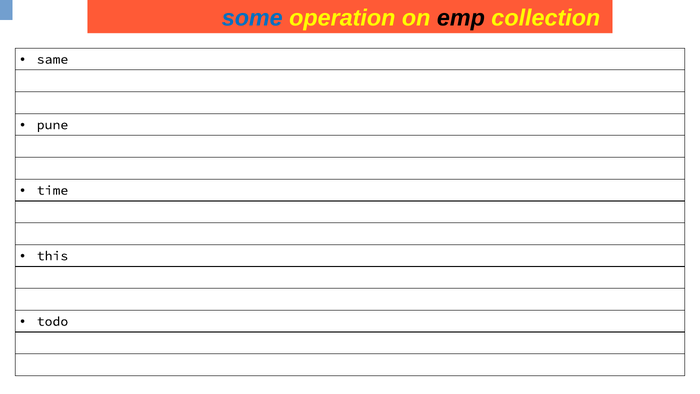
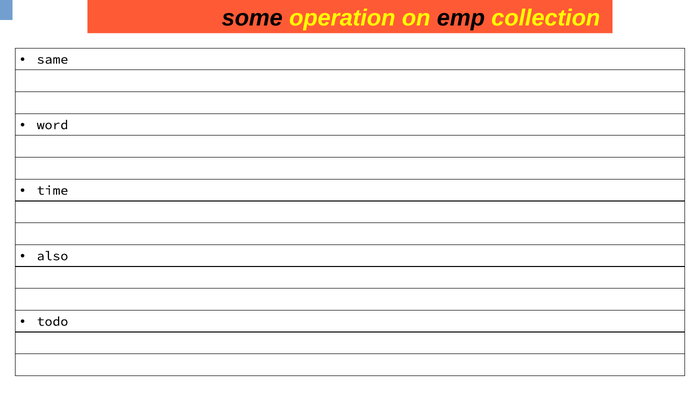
some colour: blue -> black (252, 18)
pune: pune -> word (52, 125)
this: this -> also (52, 256)
